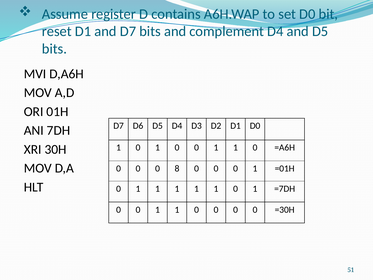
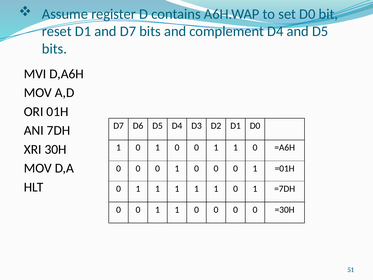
8: 8 -> 1 (177, 168)
